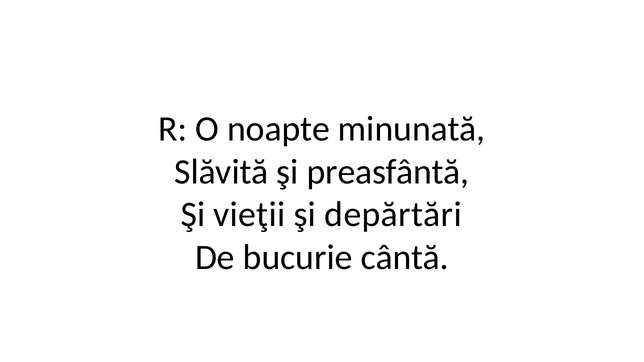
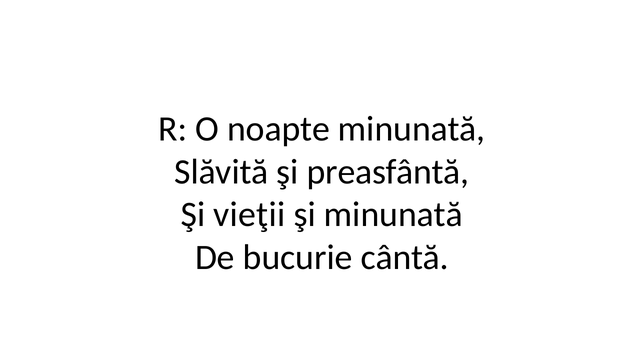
şi depărtări: depărtări -> minunată (393, 215)
